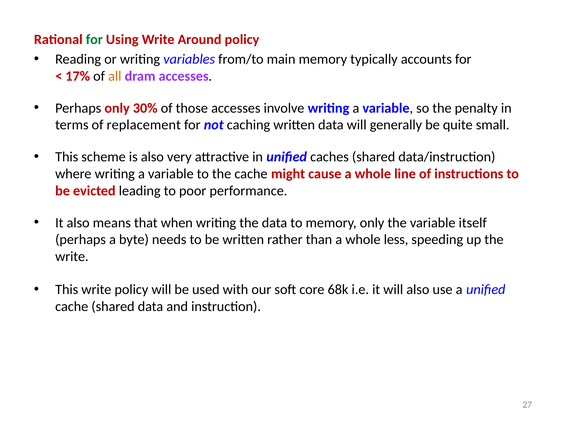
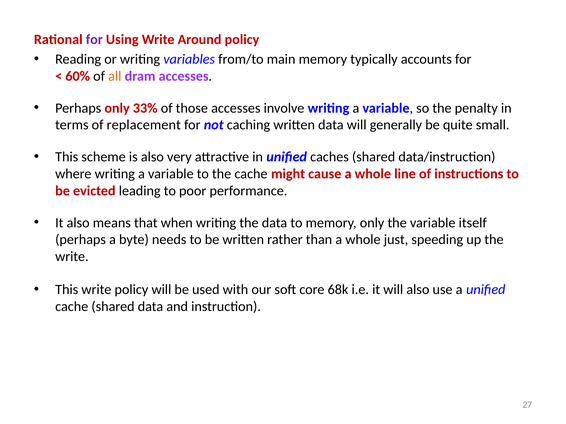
for colour: green -> purple (94, 39)
17%: 17% -> 60% (78, 76)
30%: 30% -> 33% (145, 108)
less: less -> just (396, 240)
